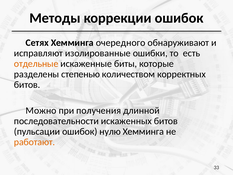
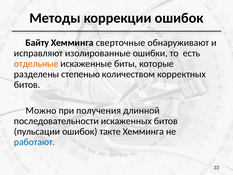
Сетях: Сетях -> Байту (37, 43)
очередного: очередного -> сверточные (121, 43)
нулю: нулю -> такте (110, 131)
работают colour: orange -> blue (35, 142)
